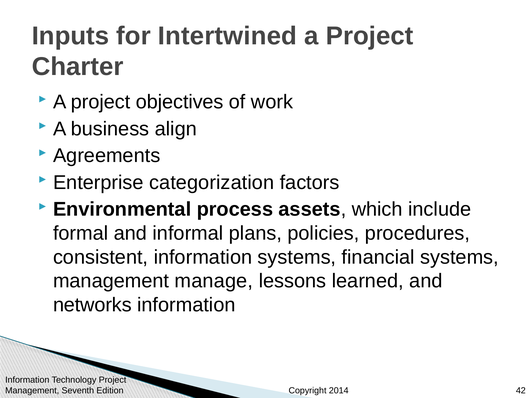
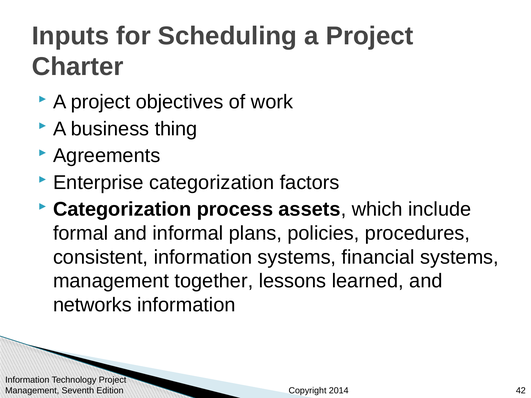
Intertwined: Intertwined -> Scheduling (228, 36)
align: align -> thing (176, 129)
Environmental: Environmental -> Categorization (122, 209)
manage: manage -> together (214, 281)
